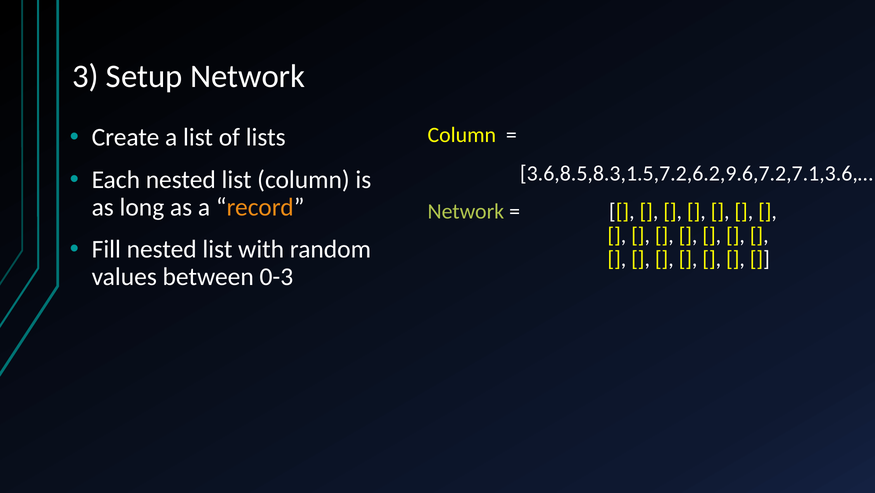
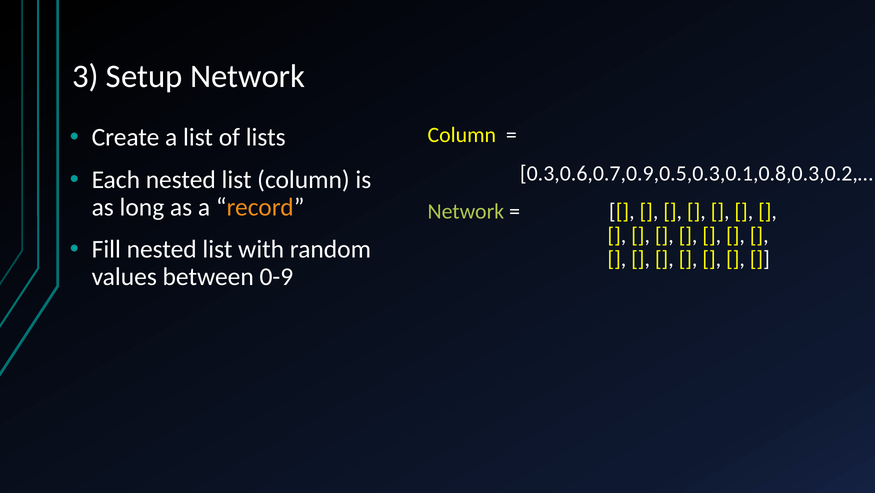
3.6,8.5,8.3,1.5,7.2,6.2,9.6,7.2,7.1,3.6,…: 3.6,8.5,8.3,1.5,7.2,6.2,9.6,7.2,7.1,3.6,… -> 0.3,0.6,0.7,0.9,0.5,0.3,0.1,0.8,0.3,0.2,… (696, 173)
0-3: 0-3 -> 0-9 (276, 277)
